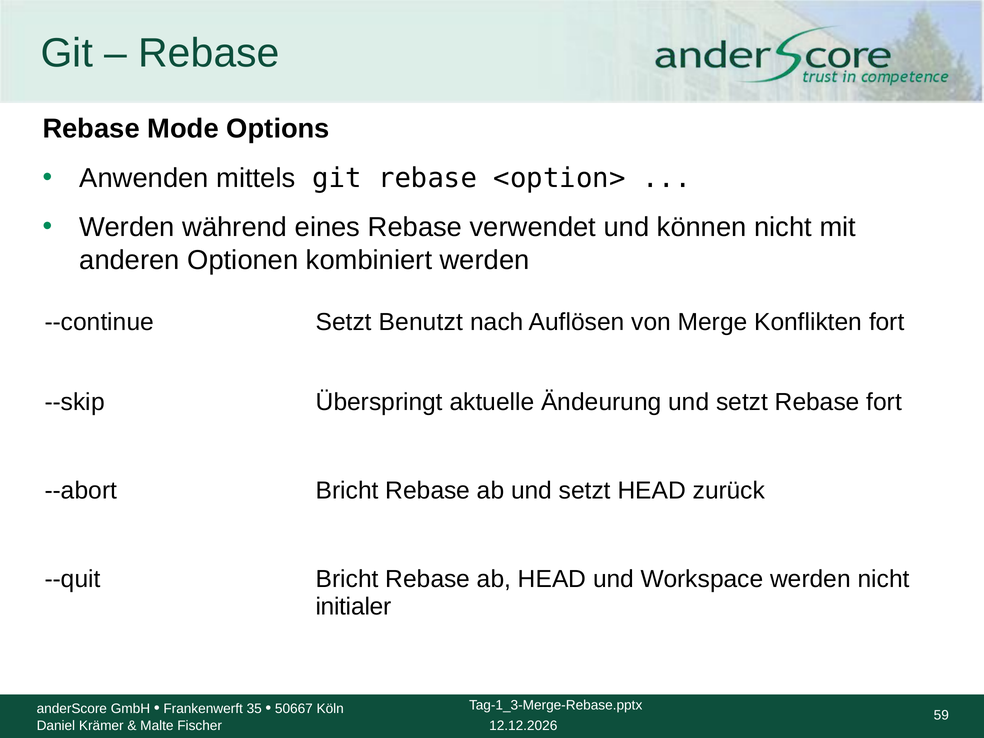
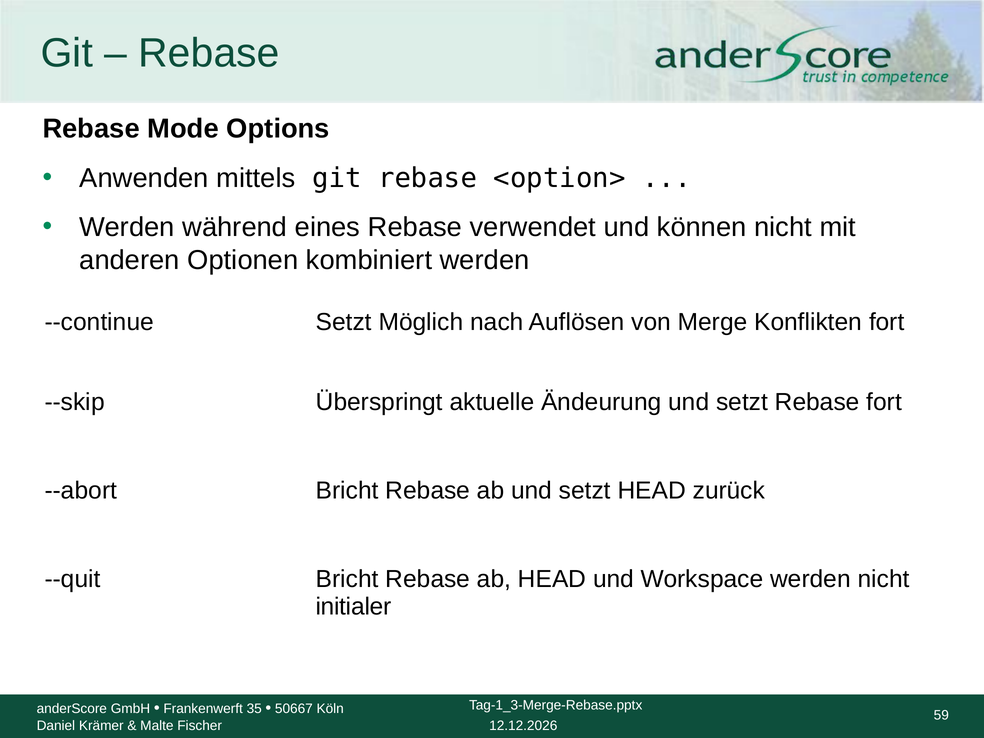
Benutzt: Benutzt -> Möglich (421, 322)
